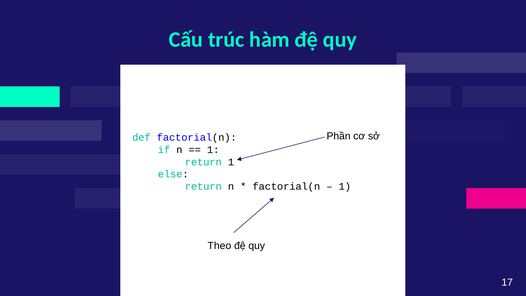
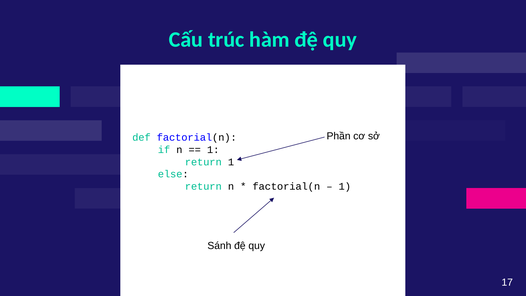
Theo: Theo -> Sánh (219, 246)
